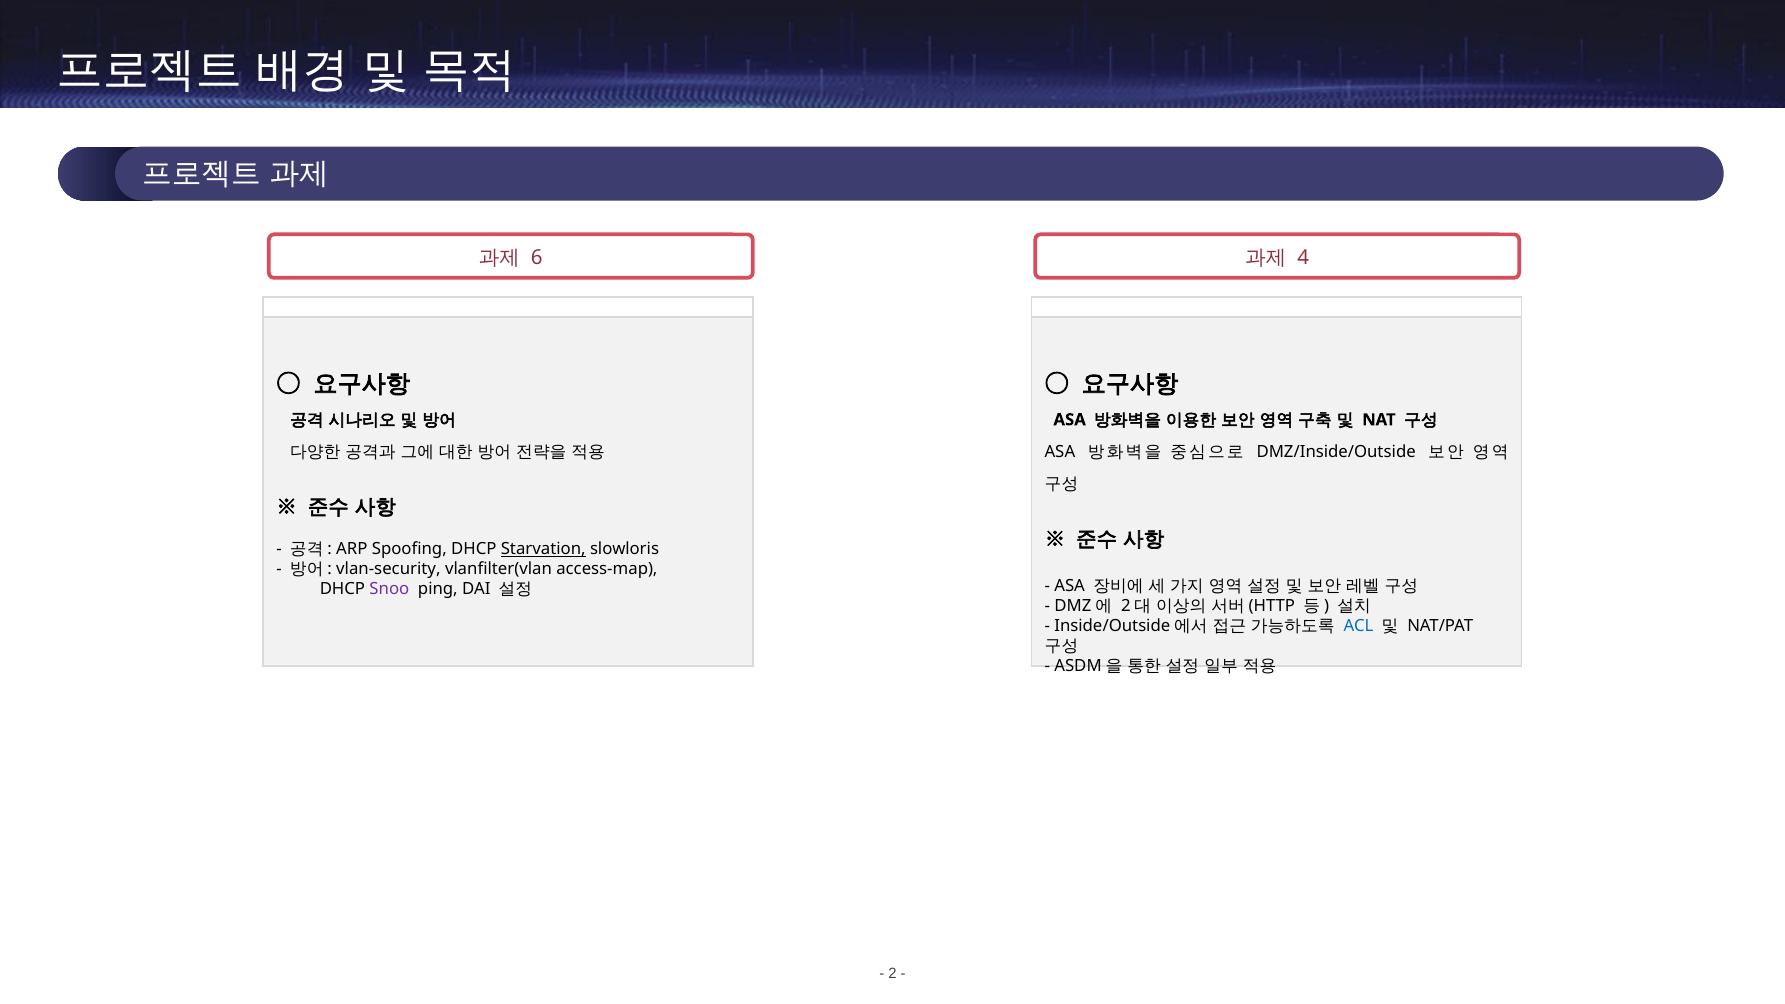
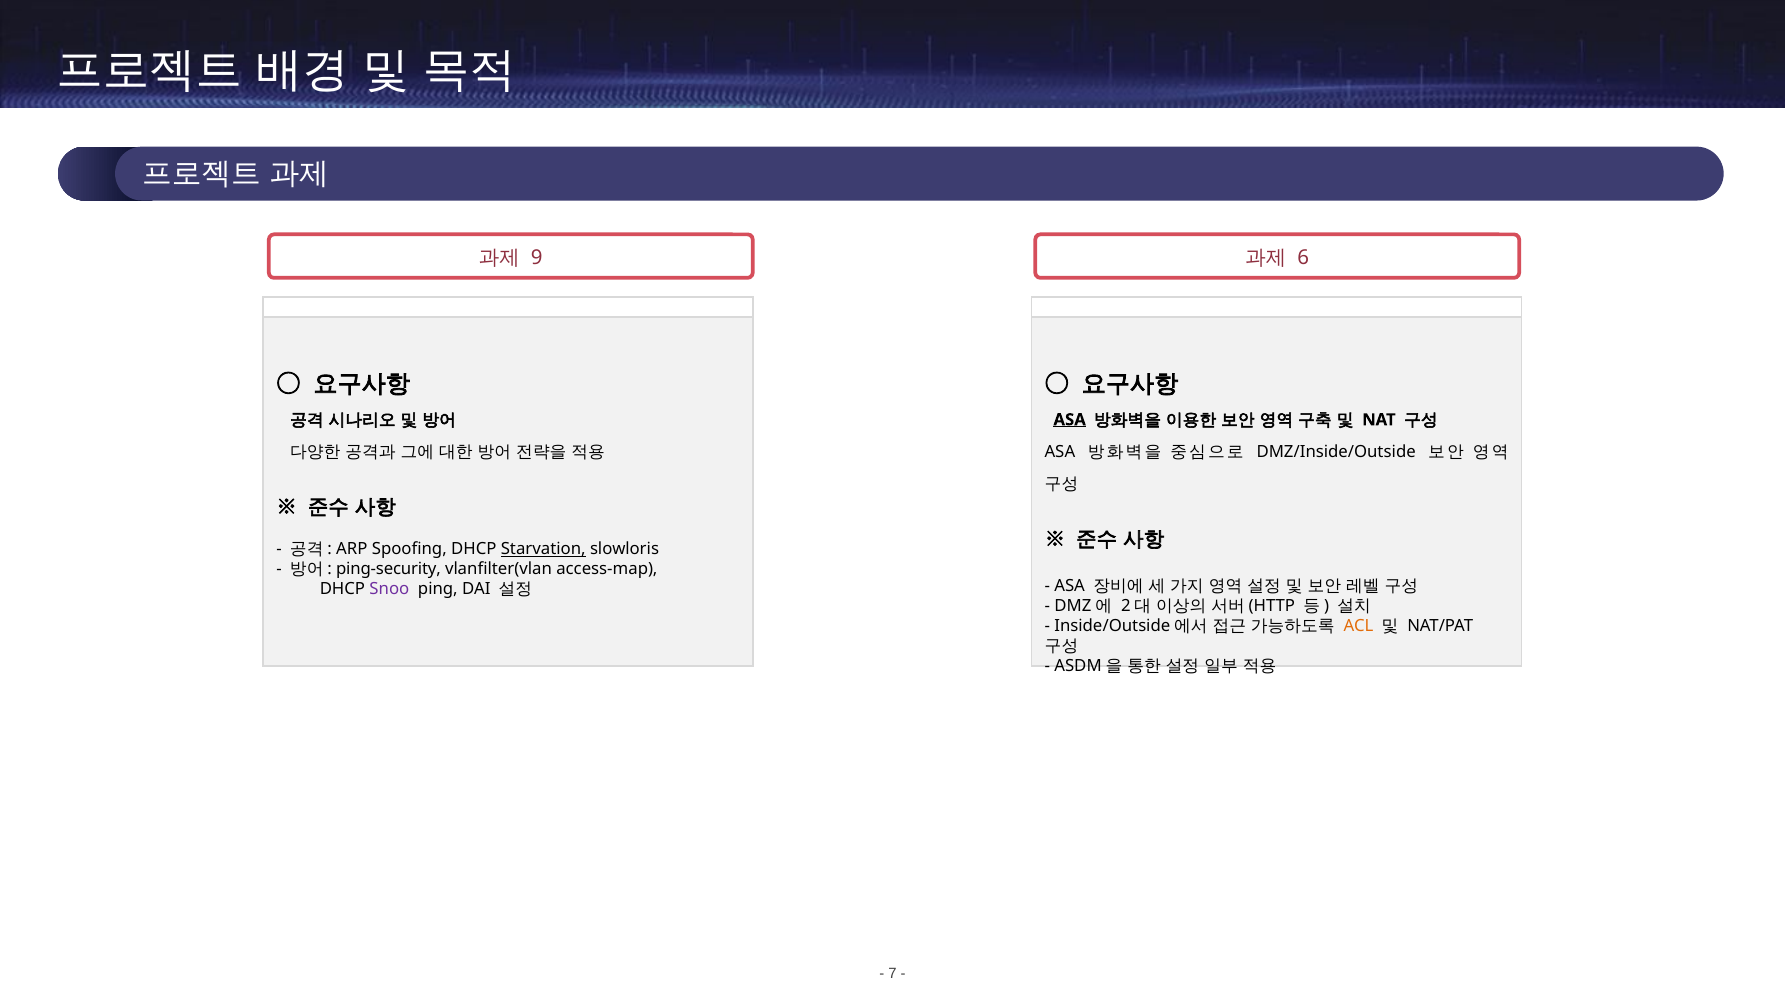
6: 6 -> 9 (537, 258)
4: 4 -> 6 (1303, 258)
ASA underline: none -> present (1070, 420)
vlan-security: vlan-security -> ping-security (388, 569)
ACL colour: blue -> orange (1359, 626)
2: 2 -> 7 (892, 973)
